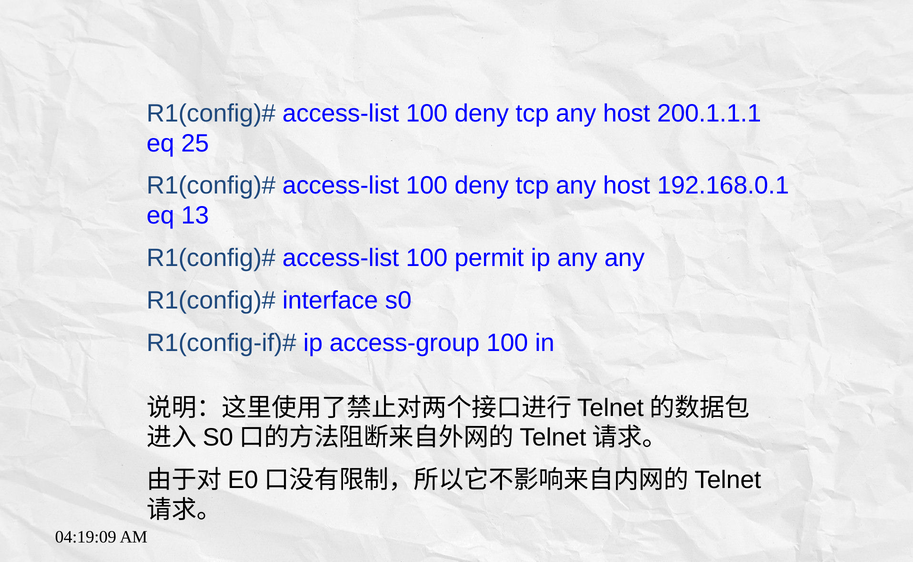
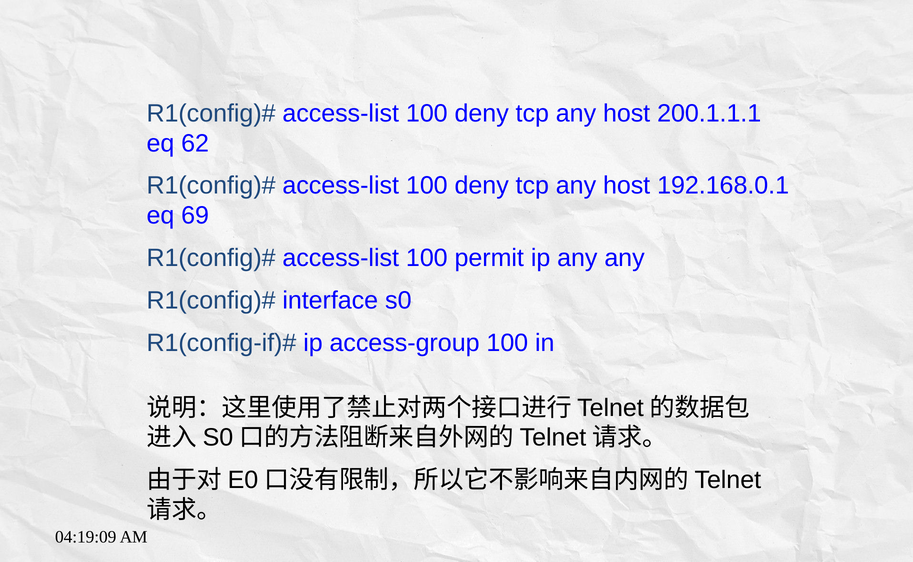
25: 25 -> 62 (195, 143)
13: 13 -> 69 (195, 216)
